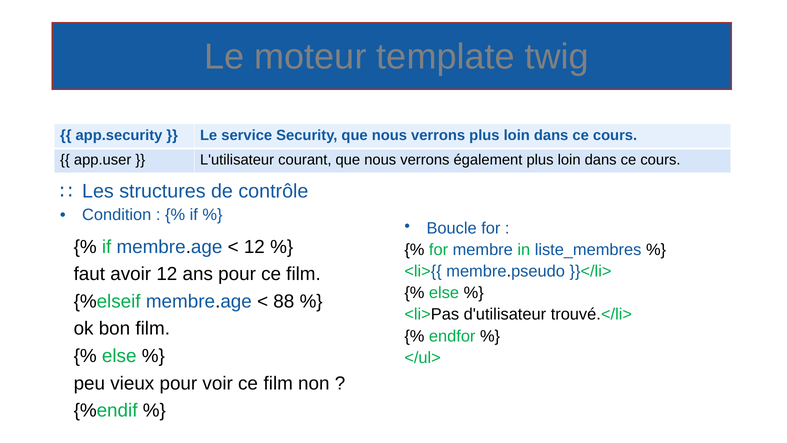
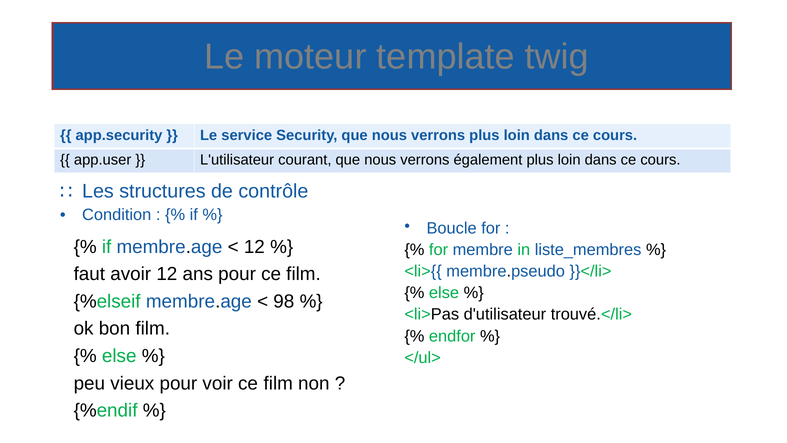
88: 88 -> 98 (284, 301)
